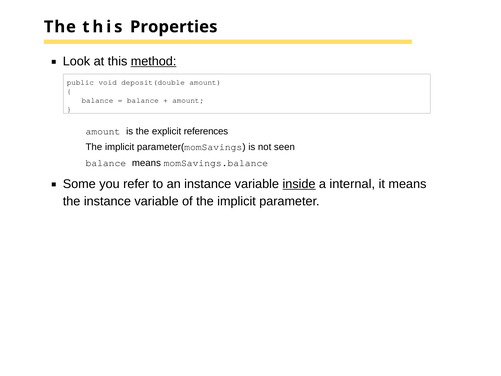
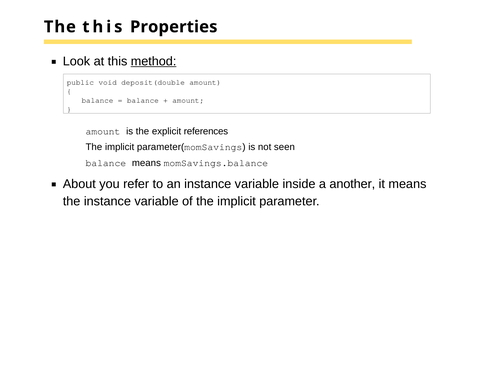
Some: Some -> About (79, 184)
inside underline: present -> none (299, 184)
internal: internal -> another (352, 184)
